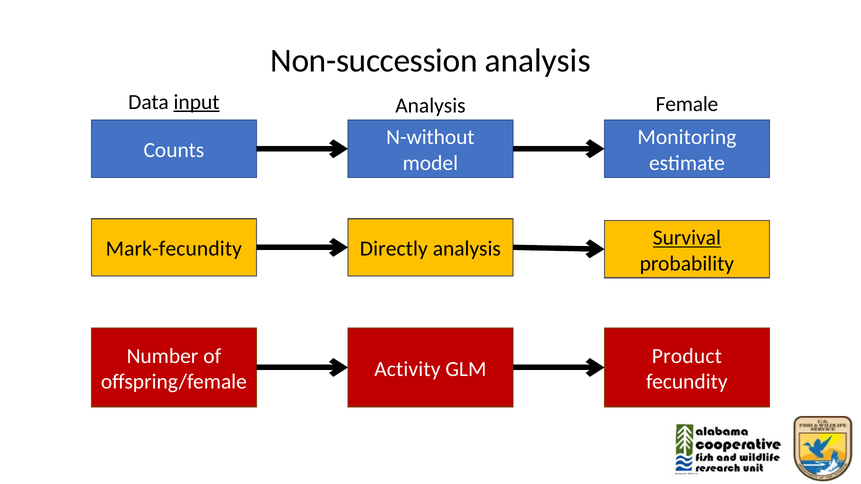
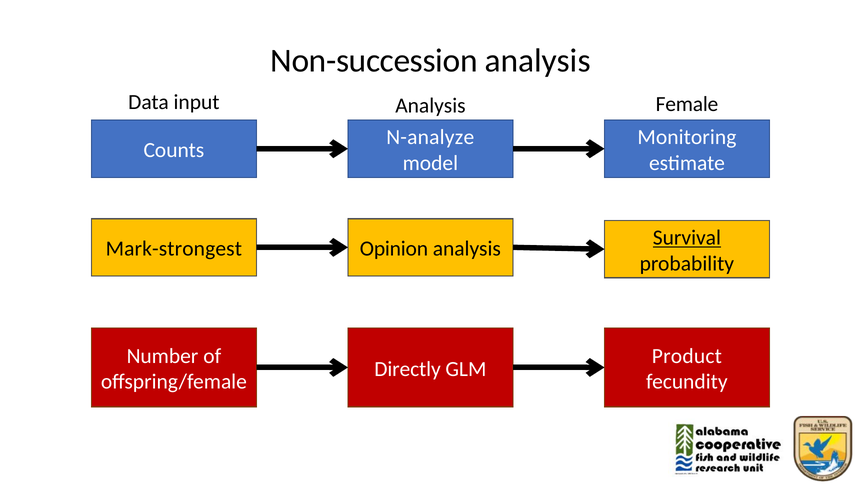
input underline: present -> none (197, 102)
N-without: N-without -> N-analyze (430, 137)
Mark-fecundity: Mark-fecundity -> Mark-strongest (174, 249)
Directly: Directly -> Opinion (394, 249)
Activity: Activity -> Directly (408, 369)
